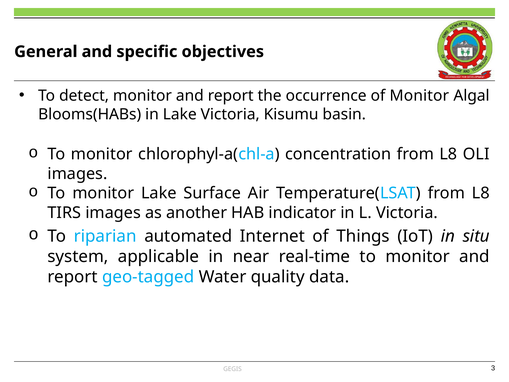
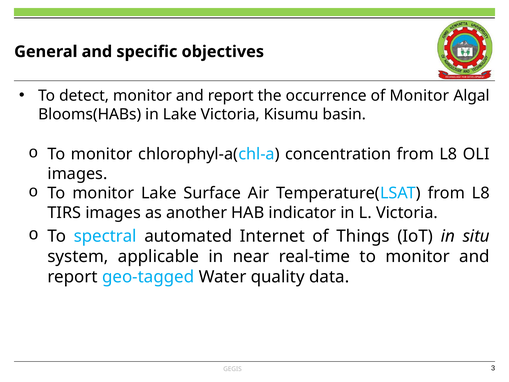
riparian: riparian -> spectral (105, 236)
